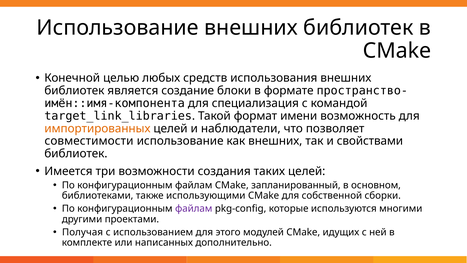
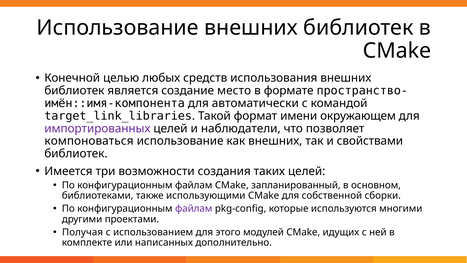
блоки: блоки -> место (234, 91)
специализация: специализация -> автоматически (255, 103)
возможность: возможность -> окружающем (358, 116)
импортированных colour: orange -> purple (97, 128)
совместимости: совместимости -> компоноваться (89, 141)
